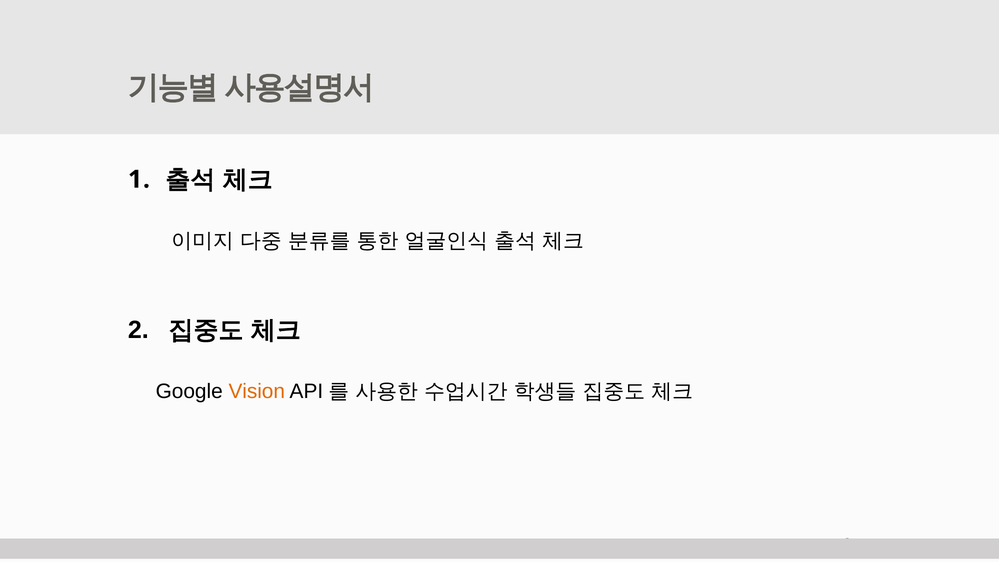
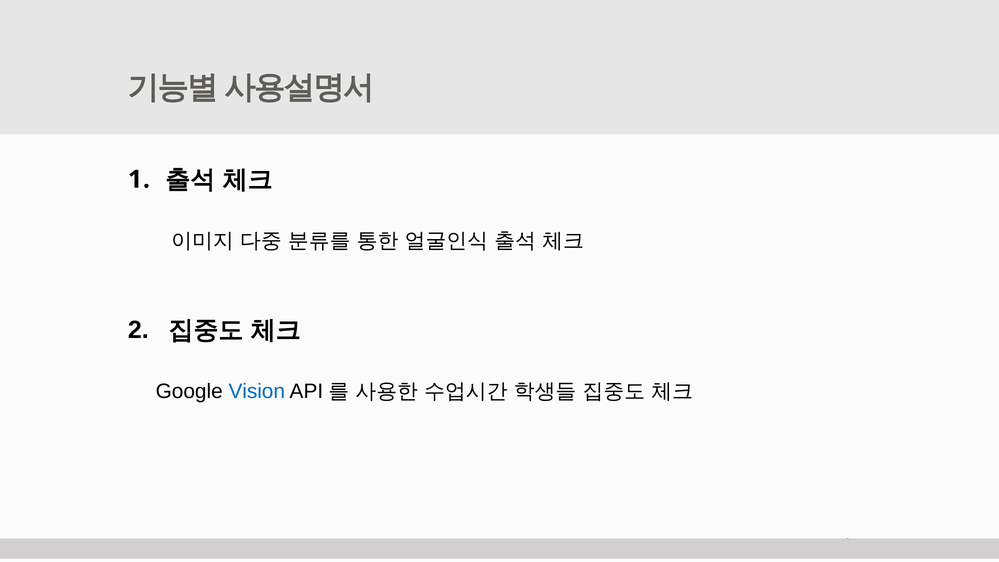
Vision colour: orange -> blue (257, 391)
